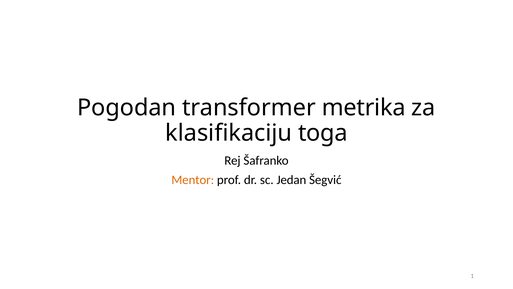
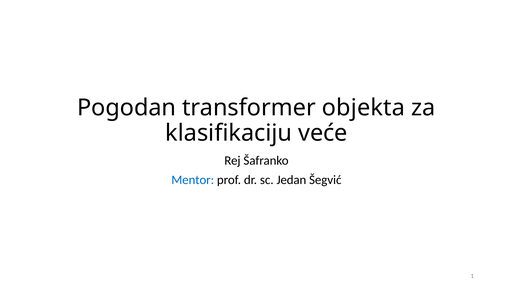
metrika: metrika -> objekta (363, 107)
toga: toga -> veće (323, 133)
Mentor colour: orange -> blue (193, 180)
